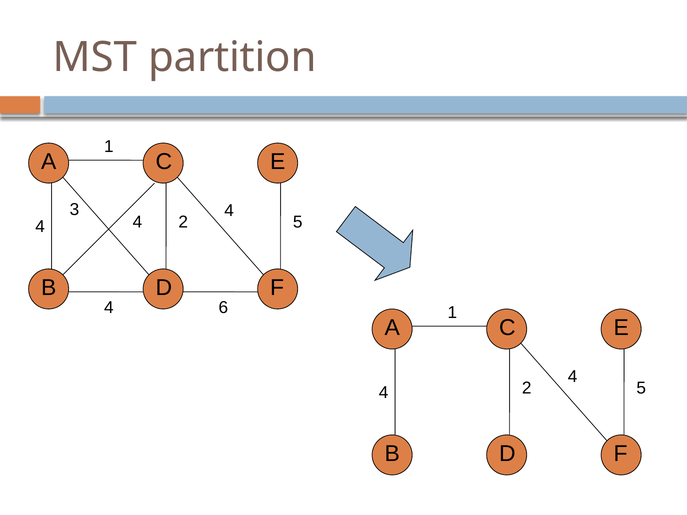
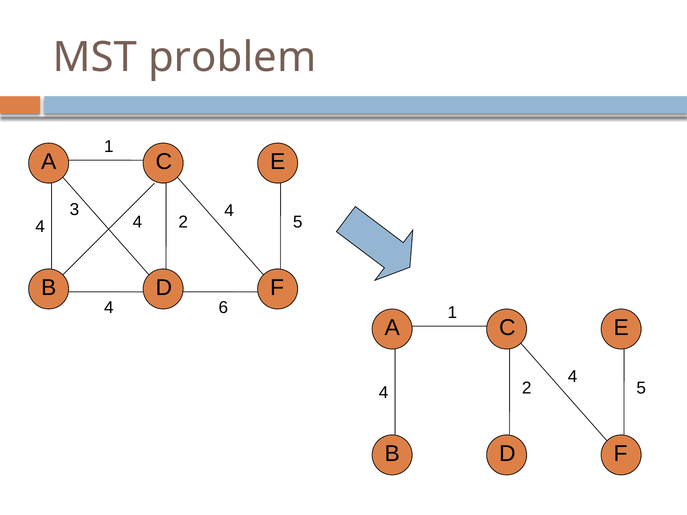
partition: partition -> problem (232, 57)
